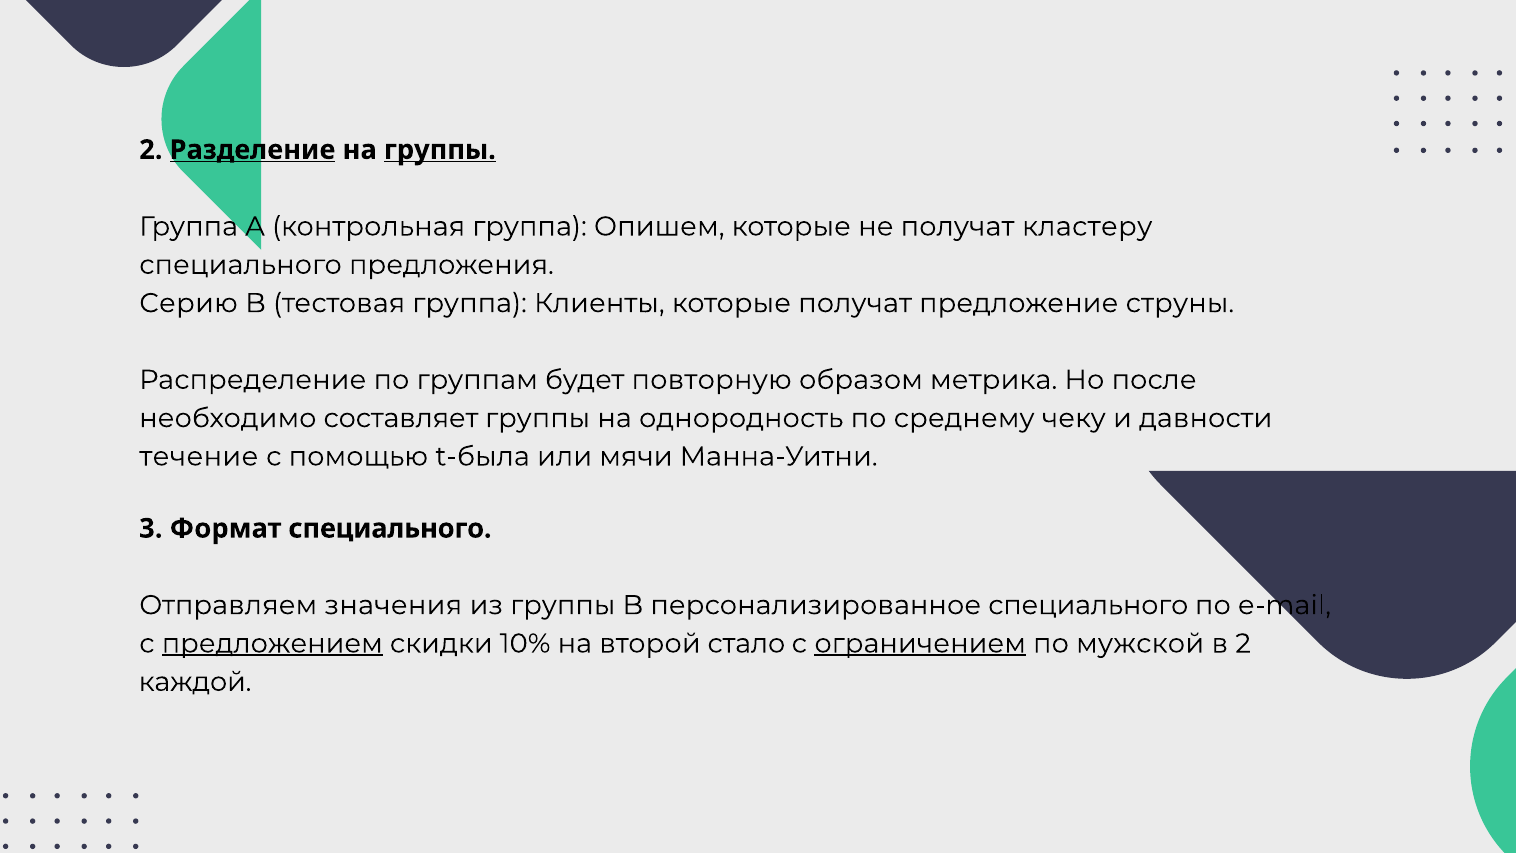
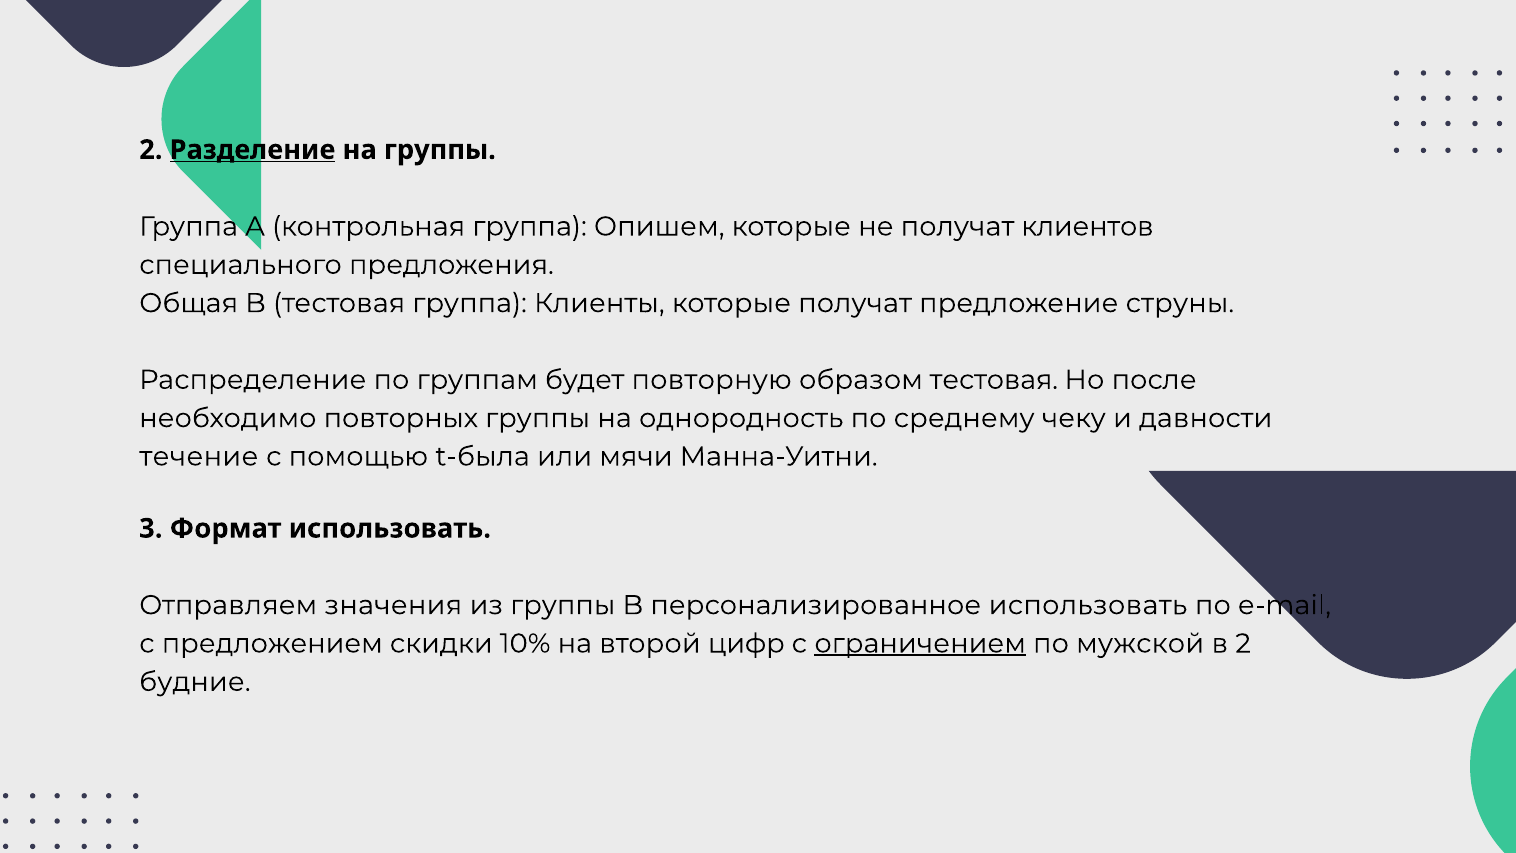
группы underline: present -> none (440, 150)
кластеру: кластеру -> клиентов (1087, 226)
Серию: Серию -> Общая (189, 303)
образом метрика: метрика -> тестовая (994, 380)
составляет: составляет -> повторных (401, 418)
Формат специального: специального -> использовать (390, 528)
персонализированное специального: специального -> использовать (1088, 605)
предложением underline: present -> none (272, 643)
стало: стало -> цифр (746, 643)
каждой: каждой -> будние (195, 682)
